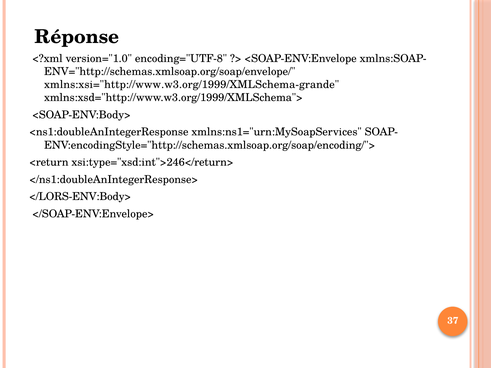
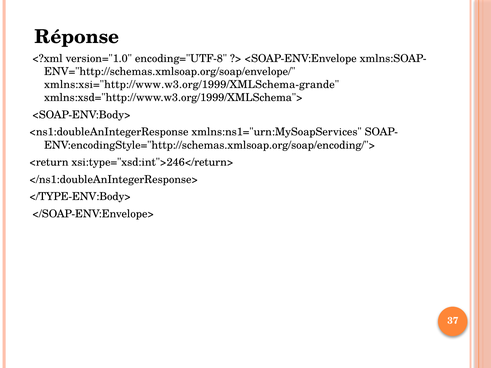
</LORS-ENV:Body>: </LORS-ENV:Body> -> </TYPE-ENV:Body> (80, 197)
